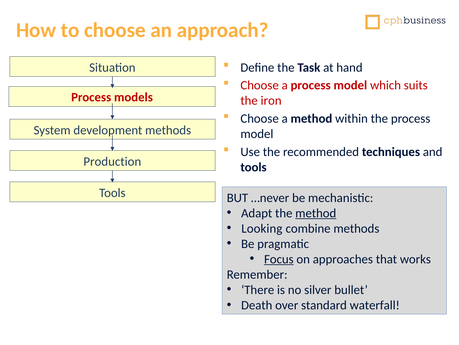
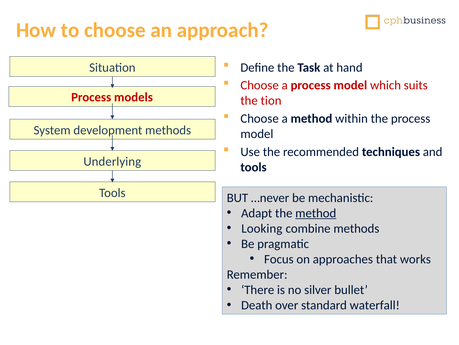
iron: iron -> tion (271, 101)
Production: Production -> Underlying (112, 161)
Focus underline: present -> none (279, 259)
